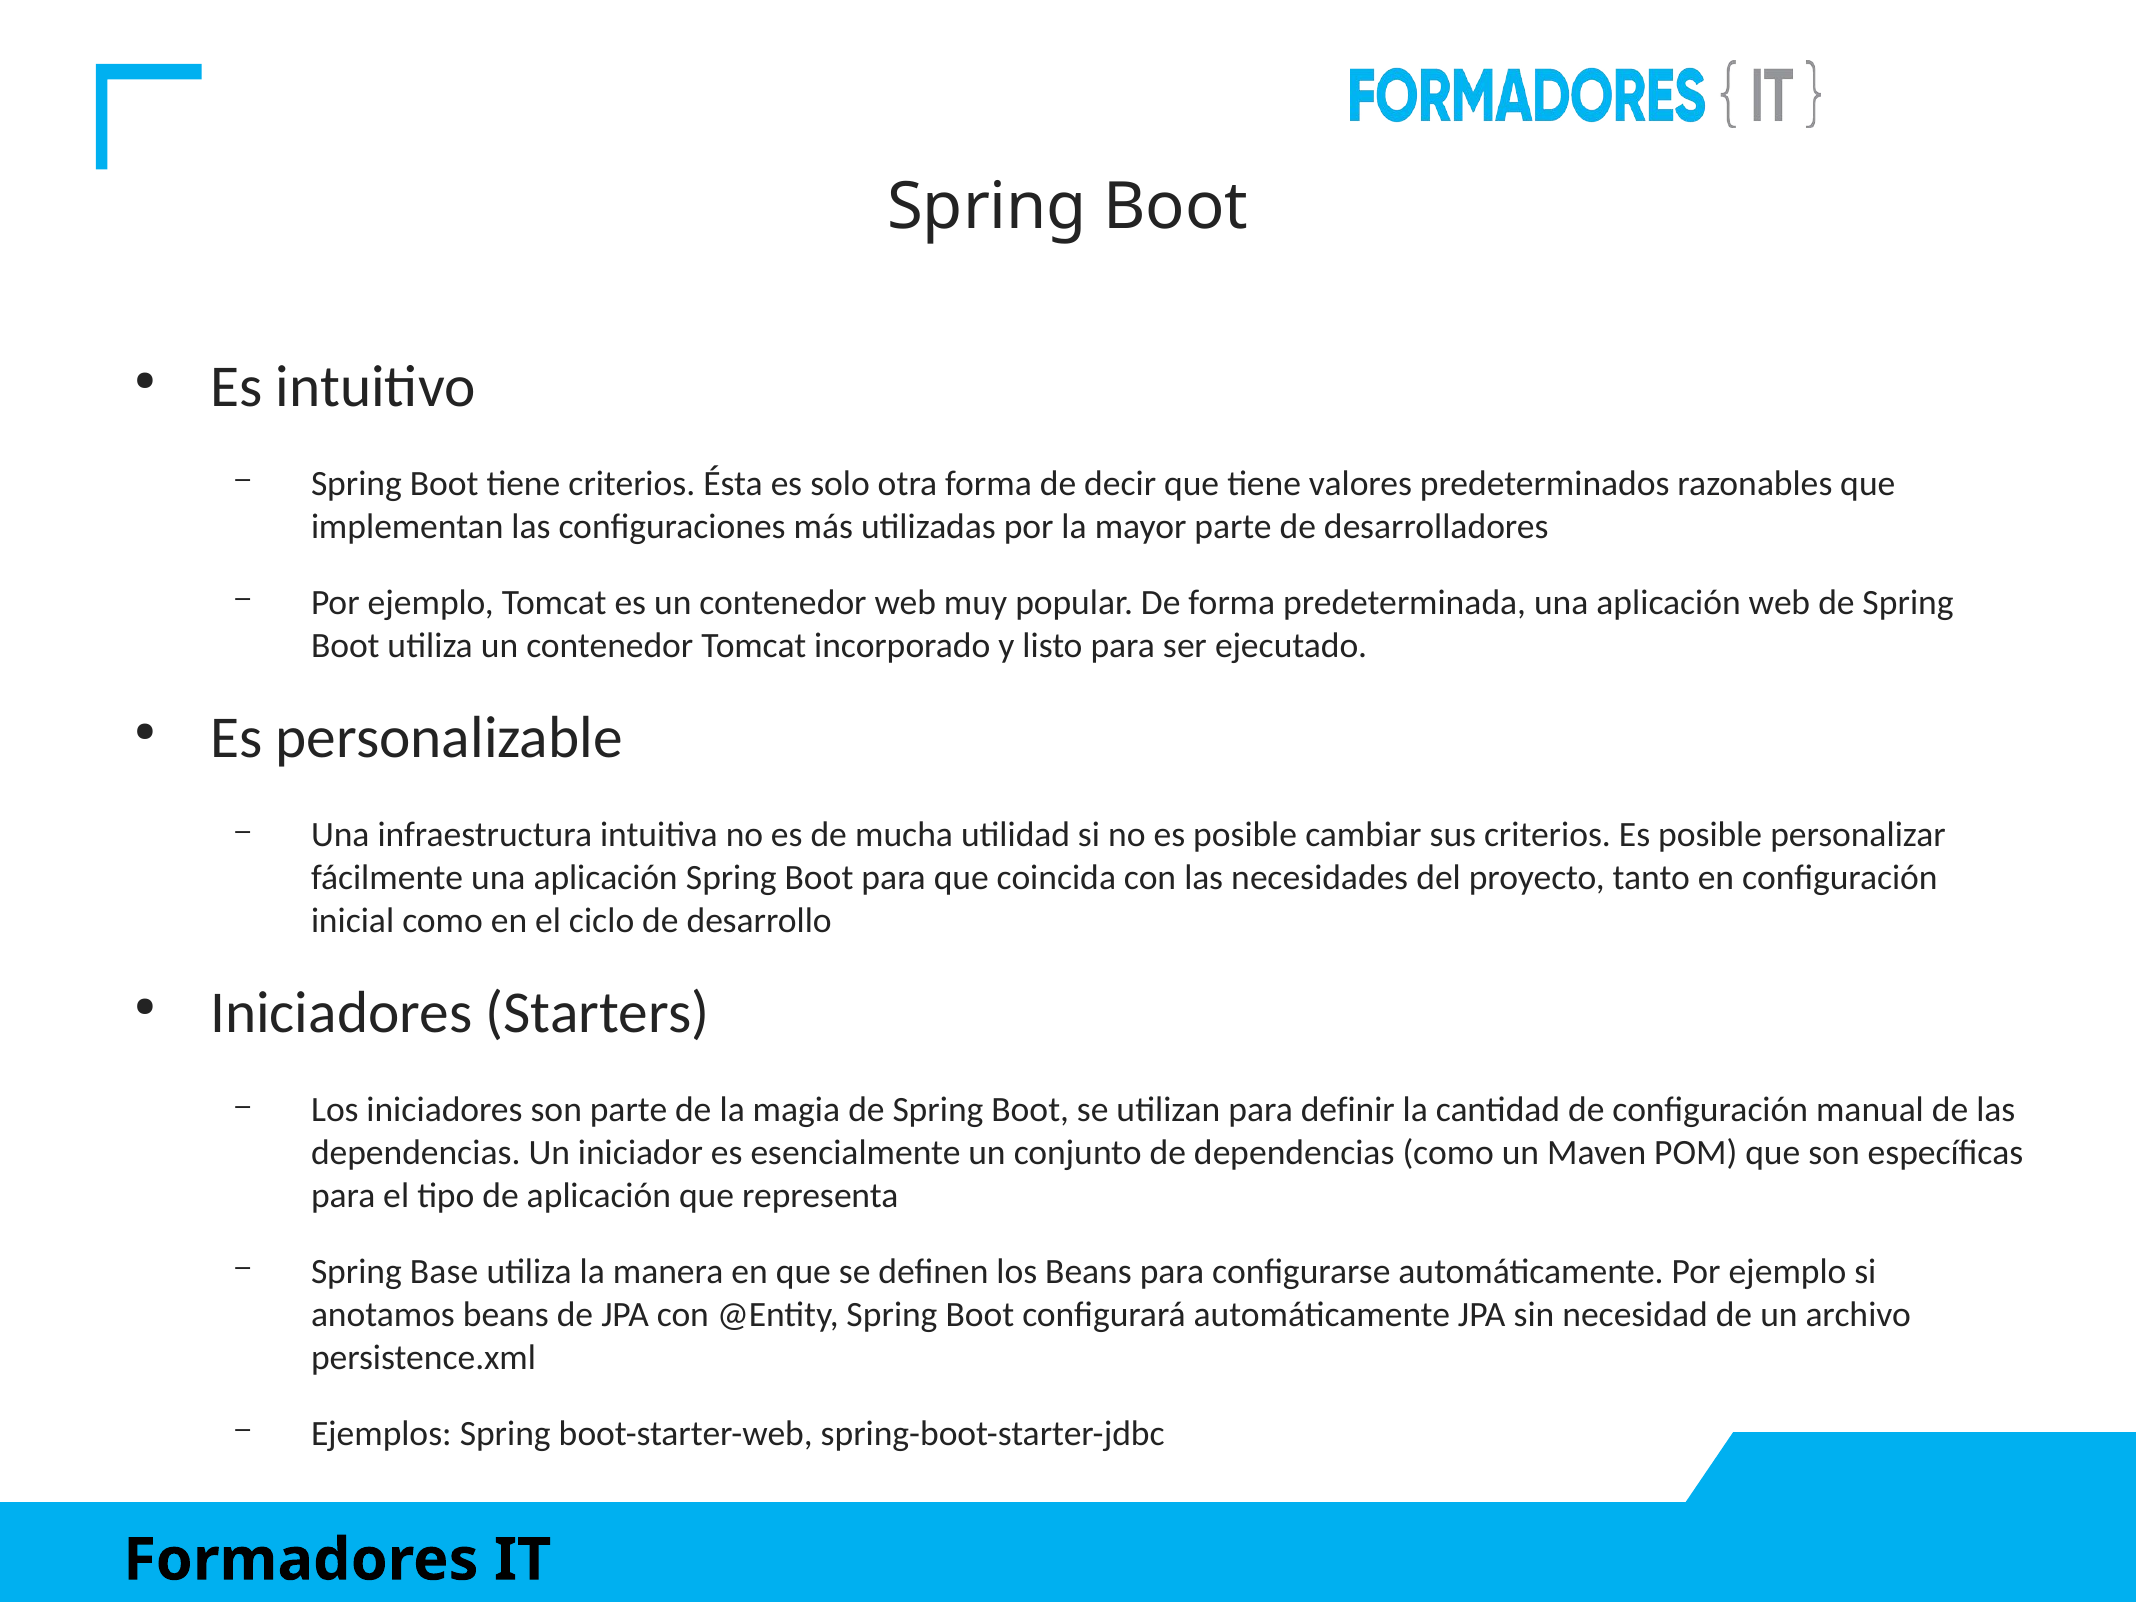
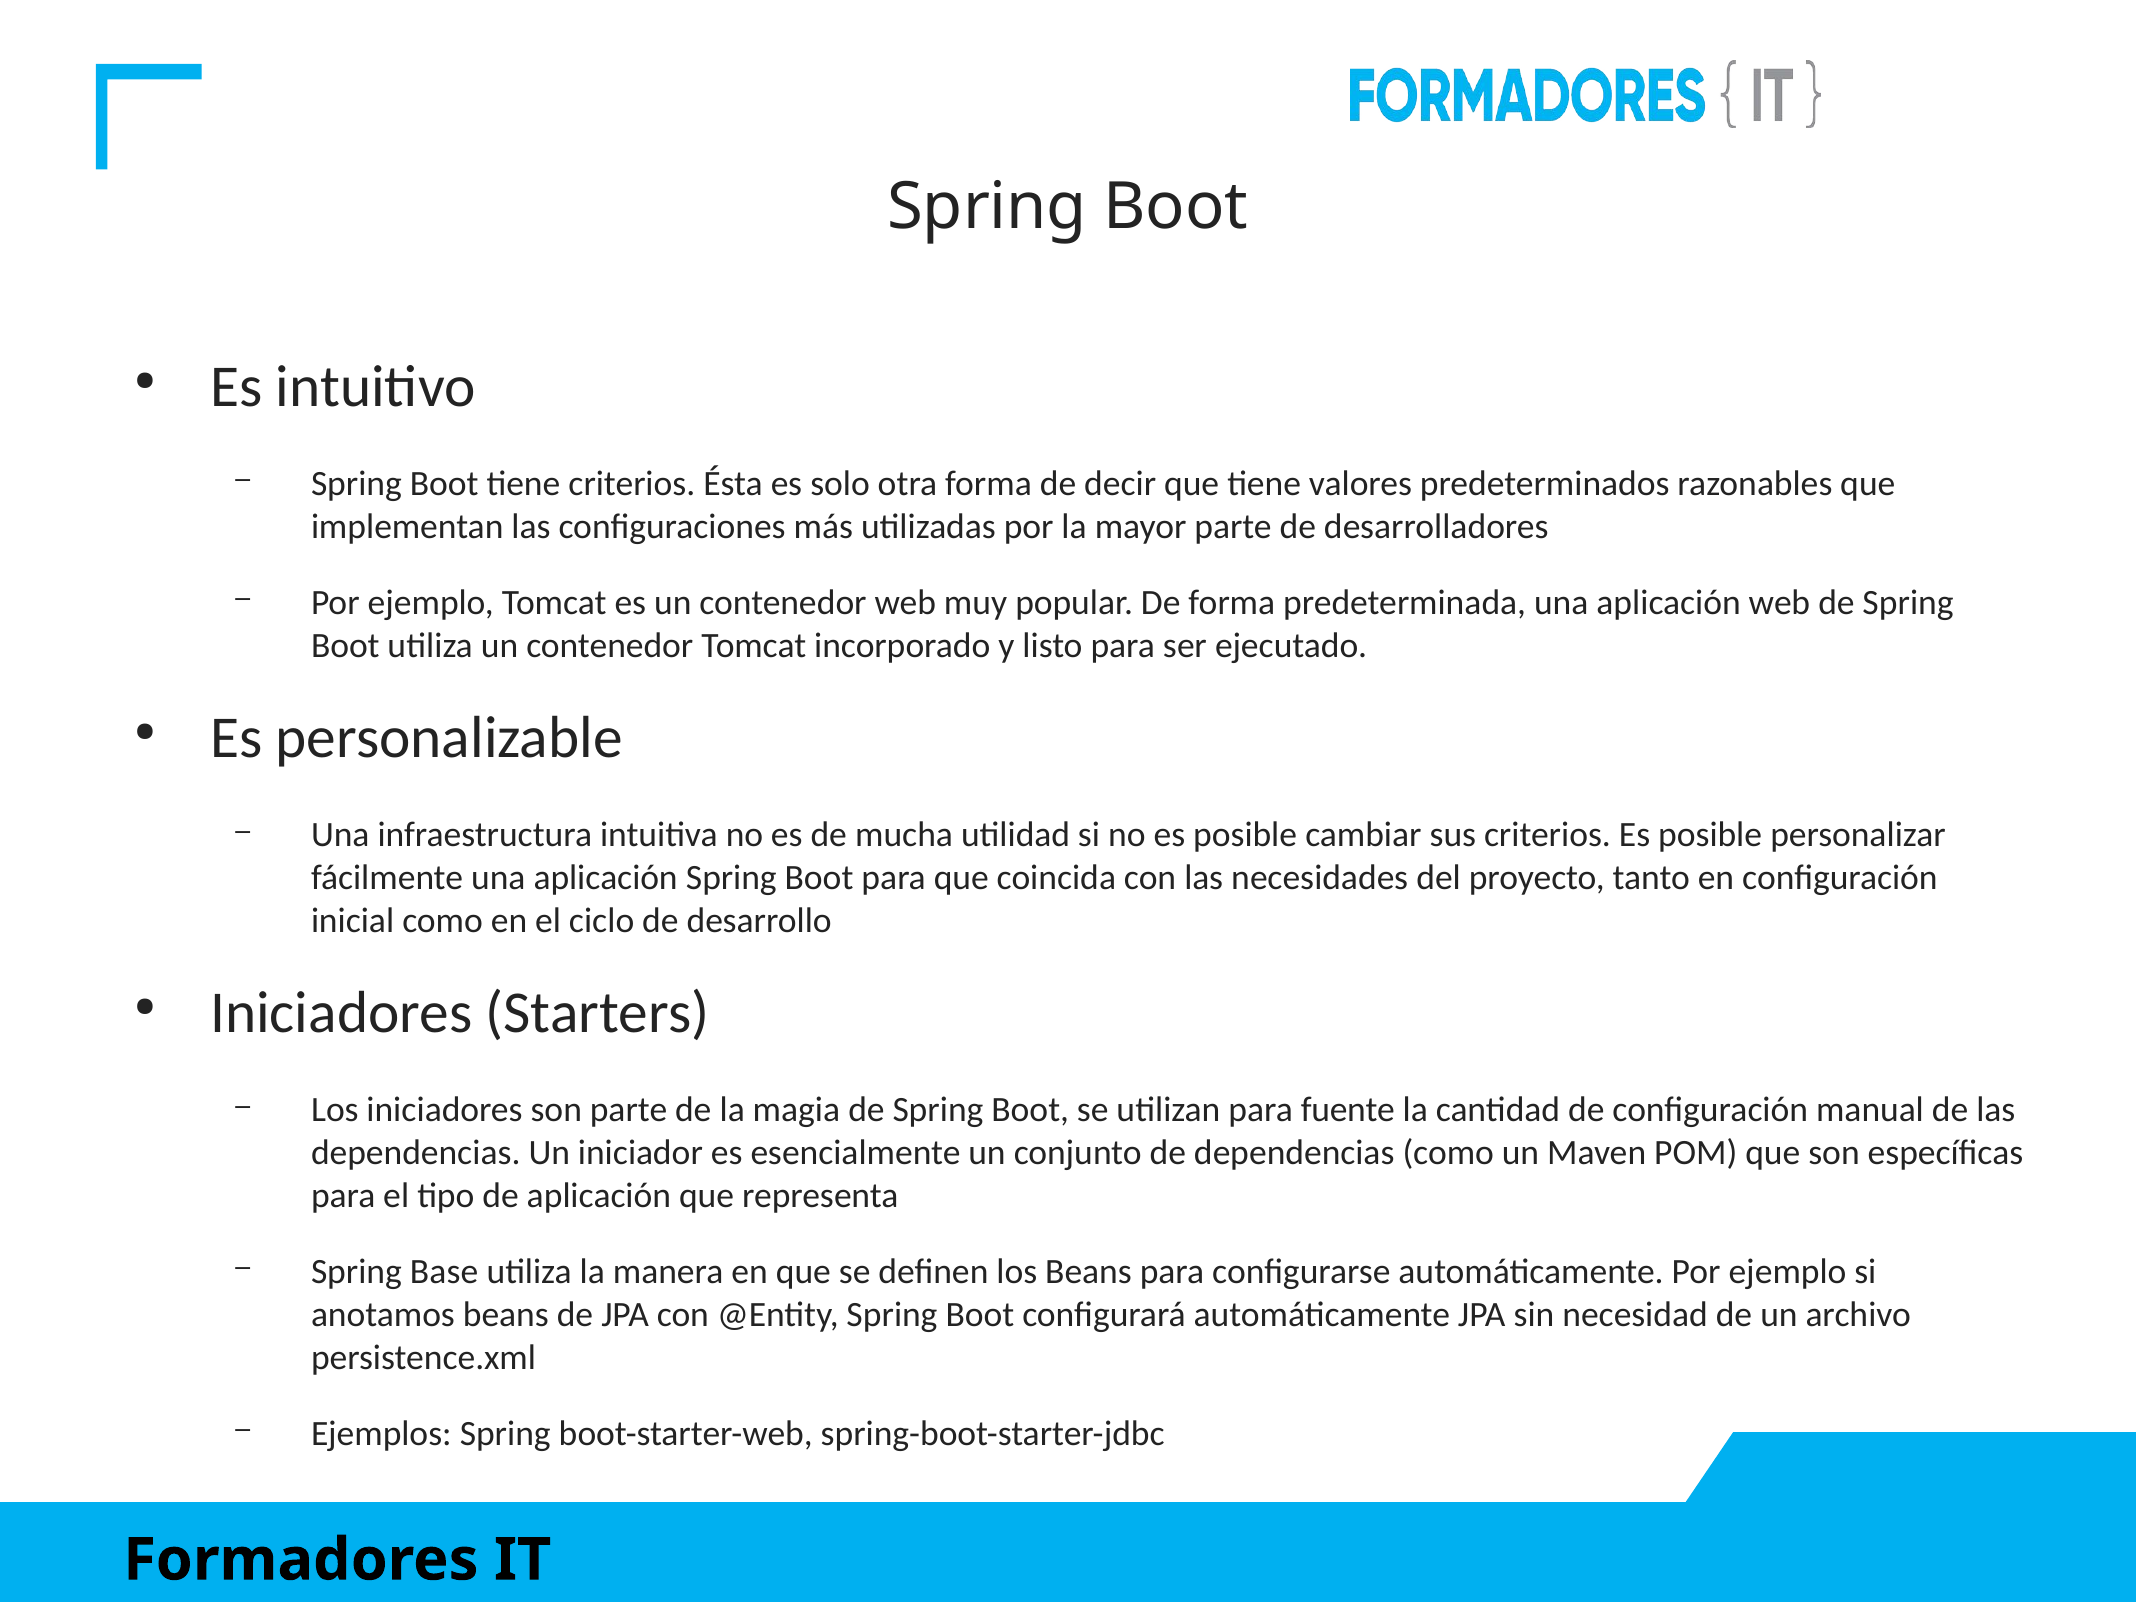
definir: definir -> fuente (1348, 1110)
